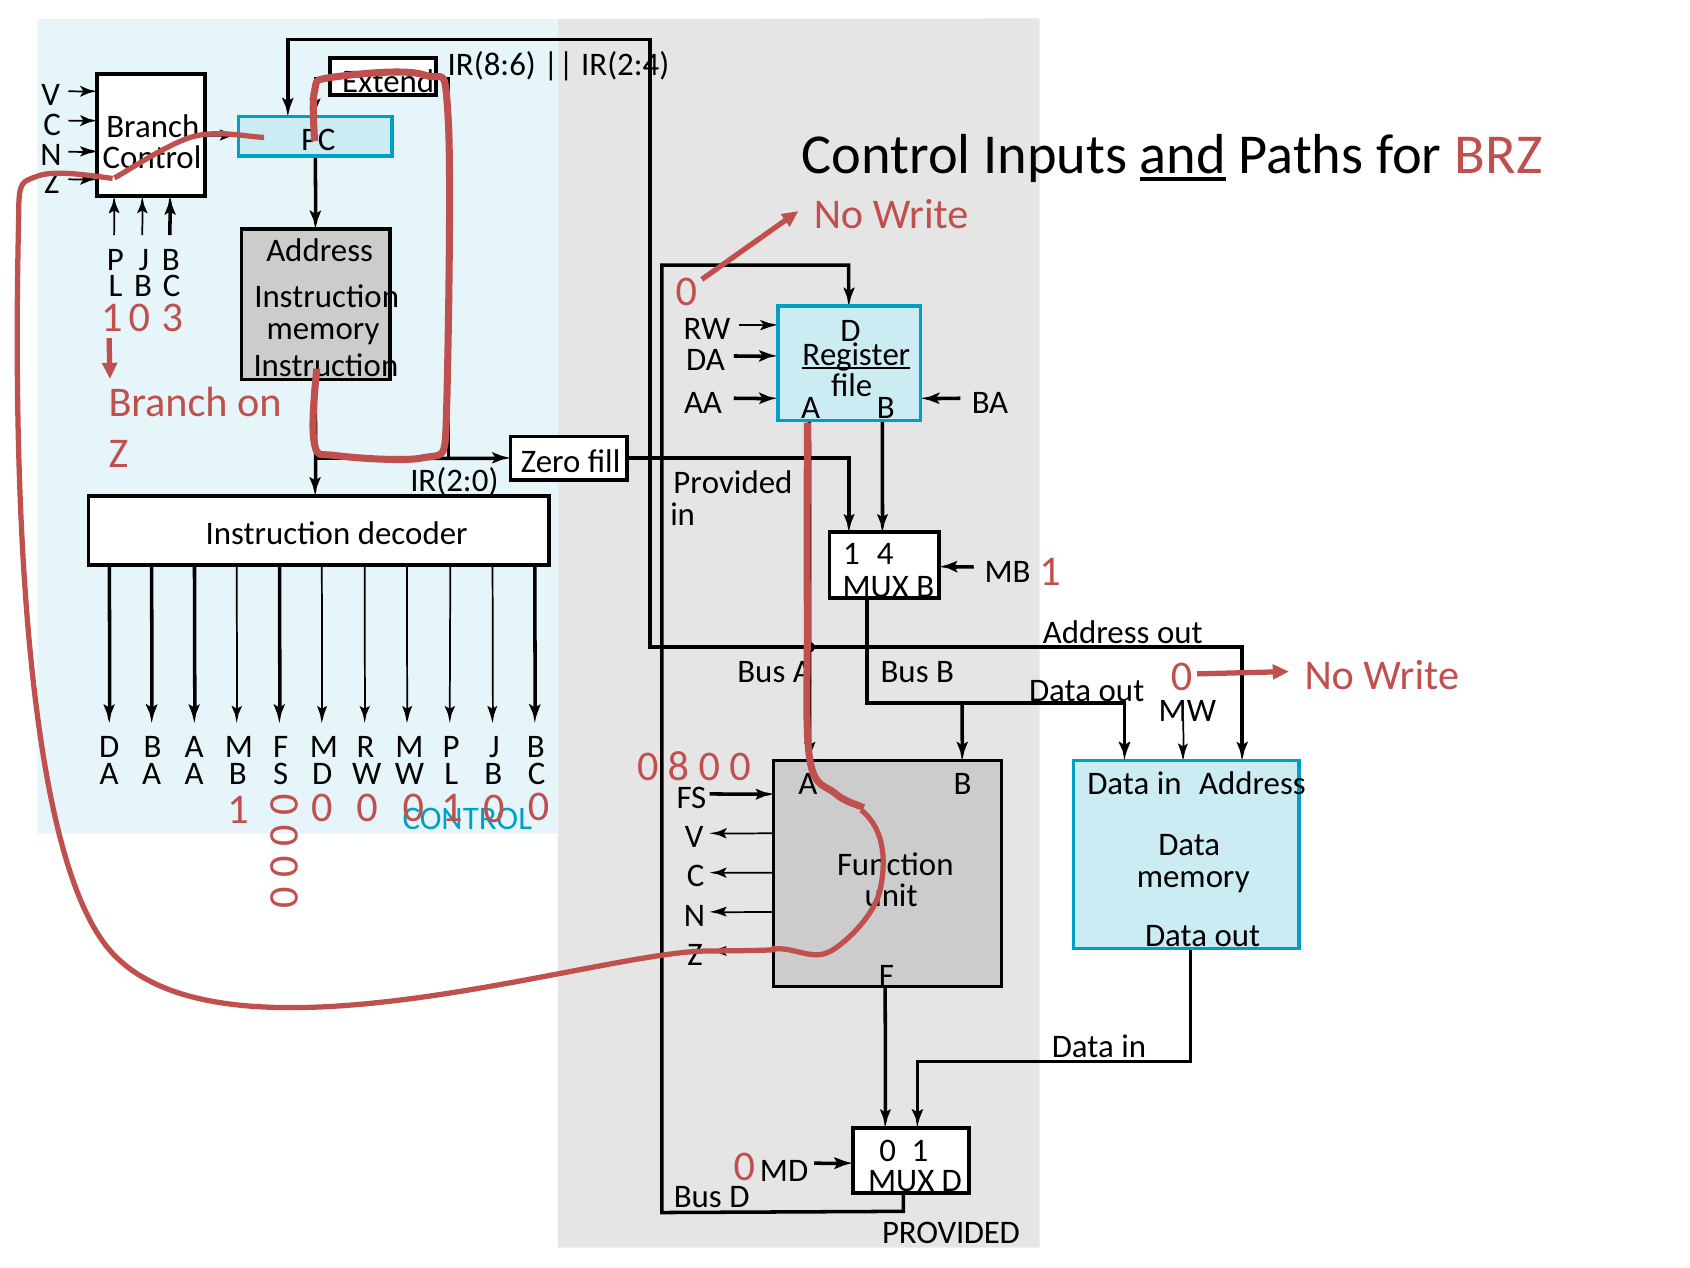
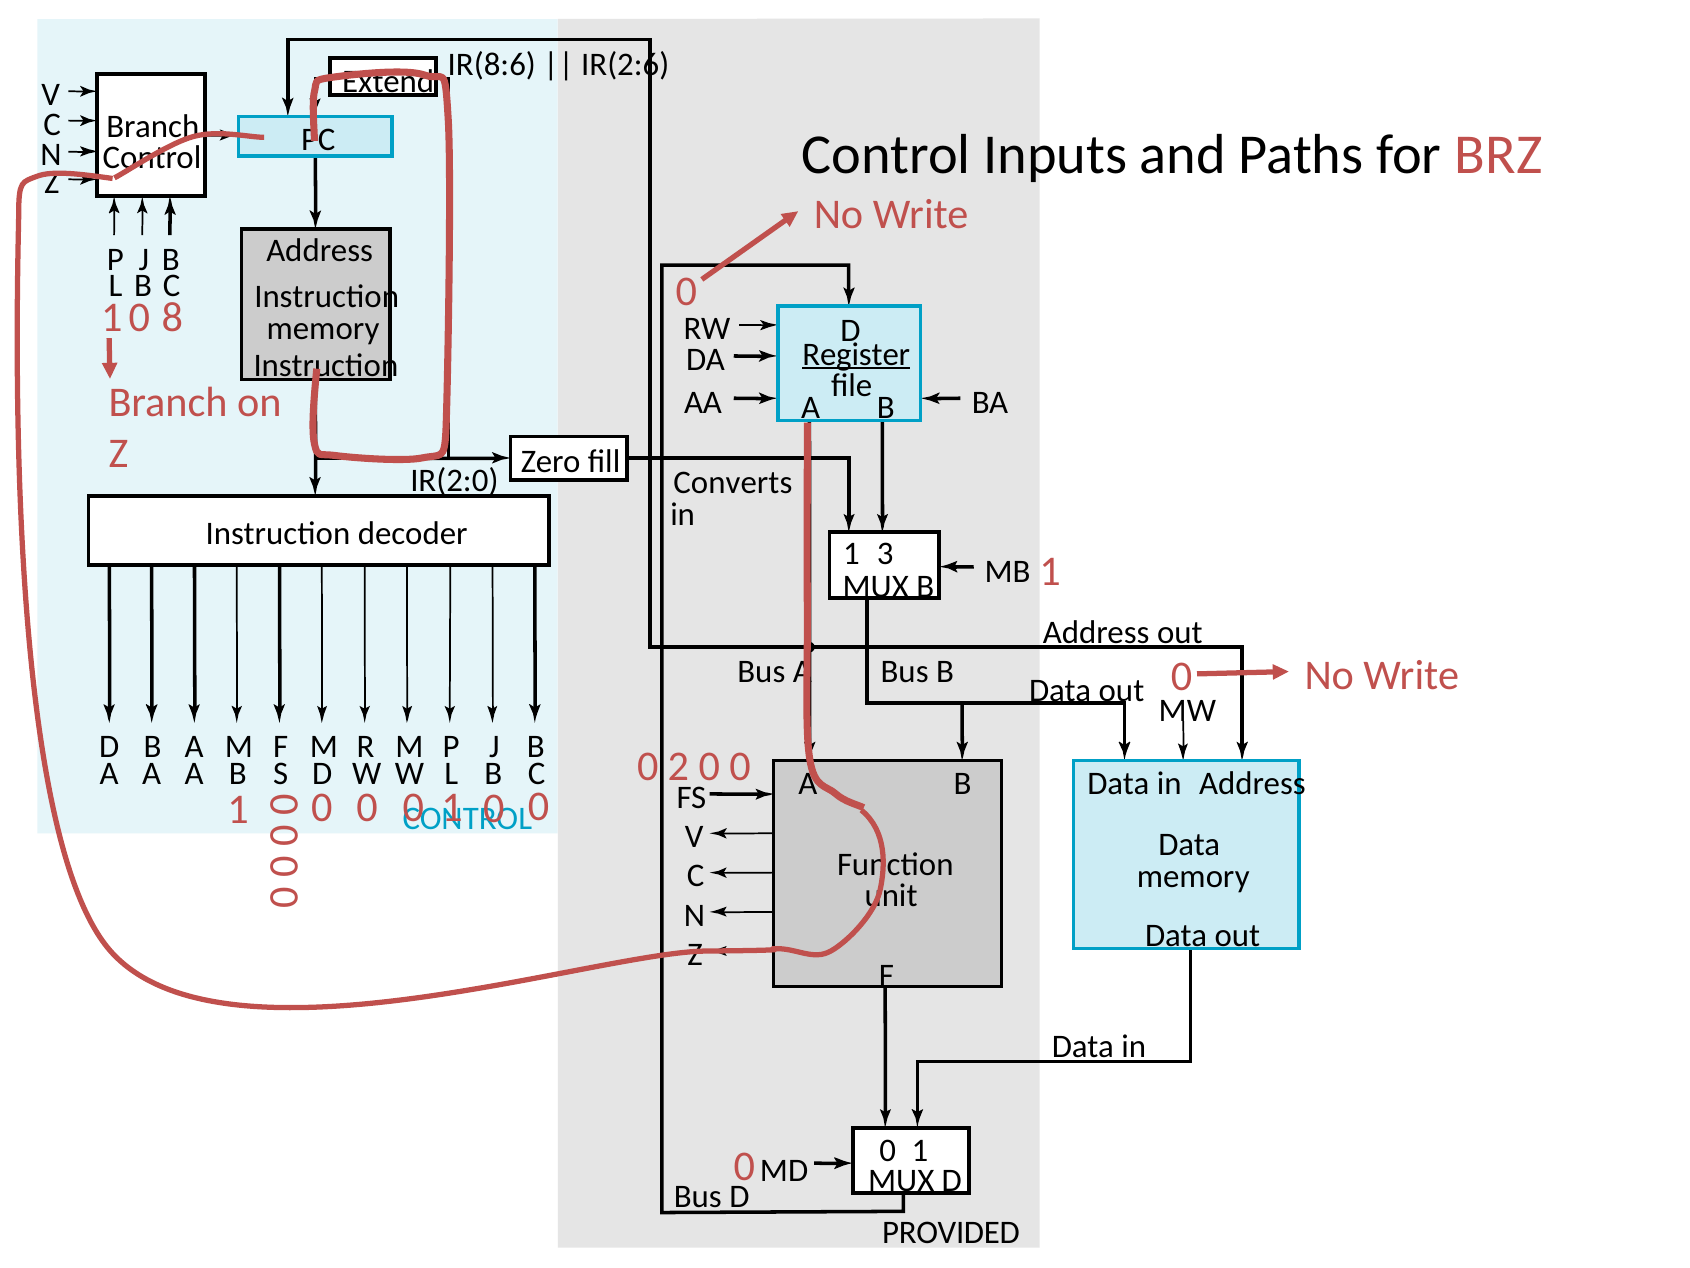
IR(2:4: IR(2:4 -> IR(2:6 (625, 64)
and underline: present -> none (1183, 155)
3: 3 -> 8 (172, 318)
Provided: Provided -> Converts (733, 482)
4: 4 -> 3 (885, 553)
8: 8 -> 2 (678, 767)
